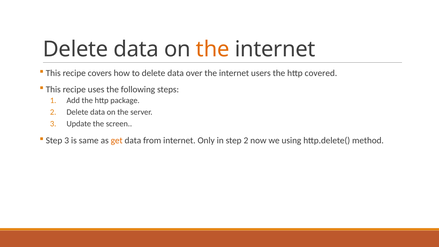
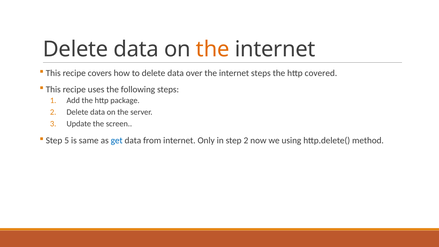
internet users: users -> steps (261, 73)
Step 3: 3 -> 5 (67, 141)
get colour: orange -> blue (117, 141)
